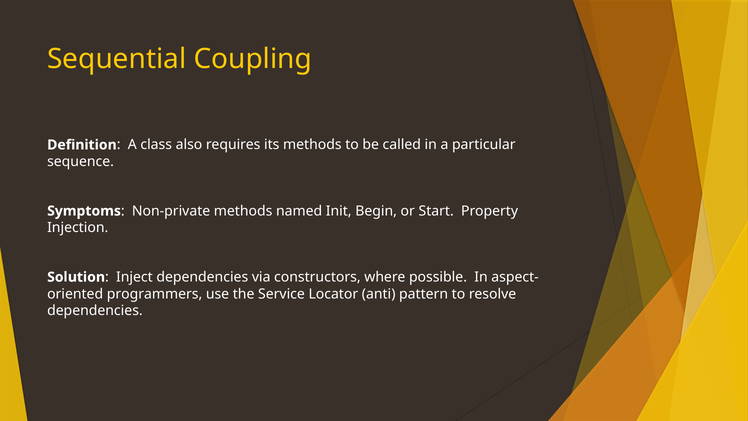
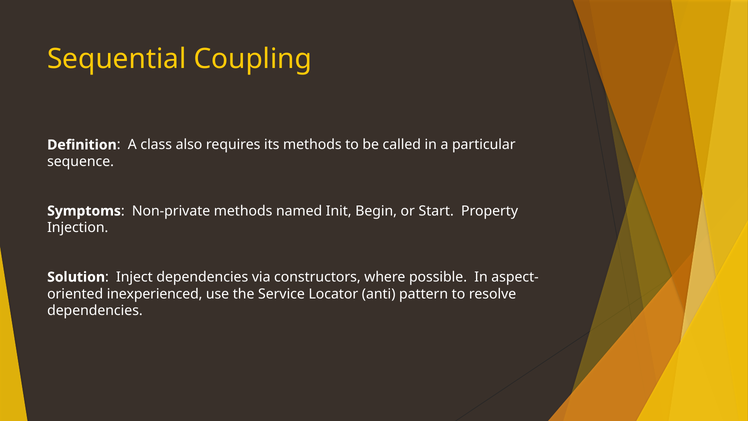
programmers: programmers -> inexperienced (155, 294)
